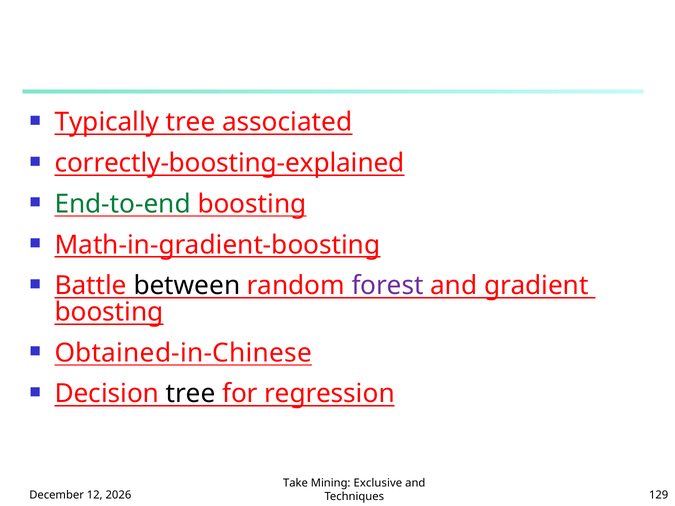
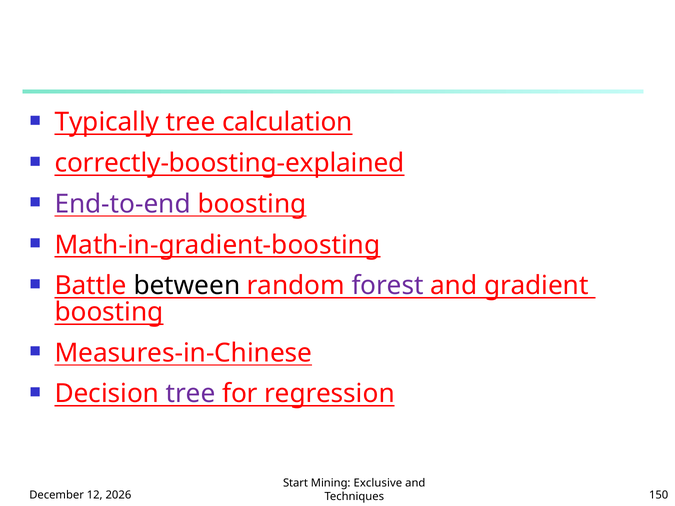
associated: associated -> calculation (287, 122)
End-to-end colour: green -> purple (123, 204)
Obtained-in-Chinese: Obtained-in-Chinese -> Measures-in-Chinese (183, 353)
tree colour: black -> purple (191, 394)
Take: Take -> Start (295, 483)
129: 129 -> 150 (659, 495)
